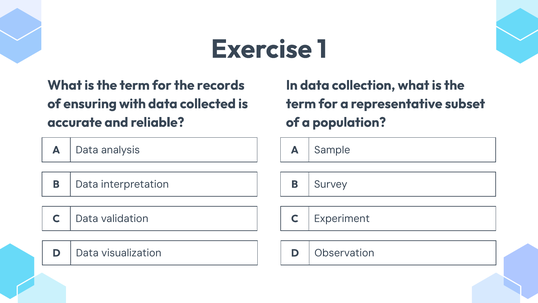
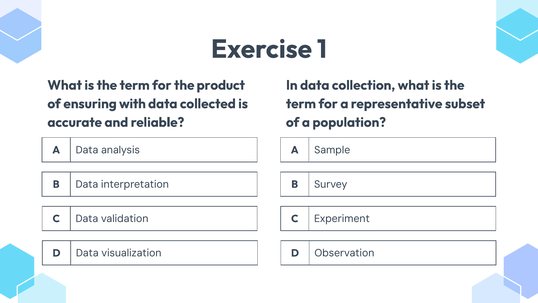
records: records -> product (221, 85)
